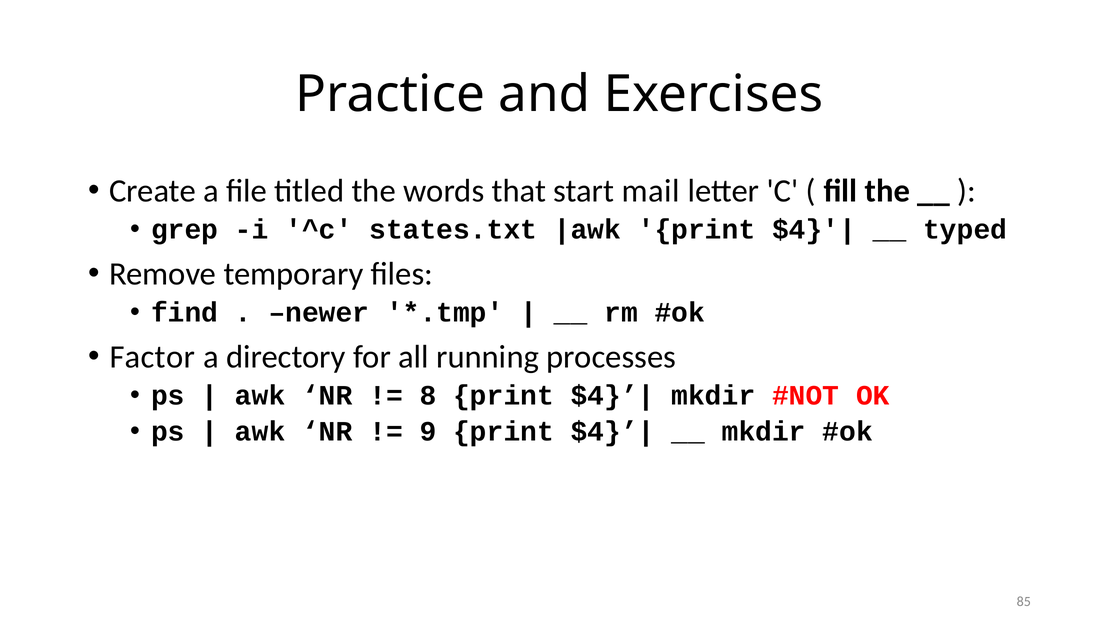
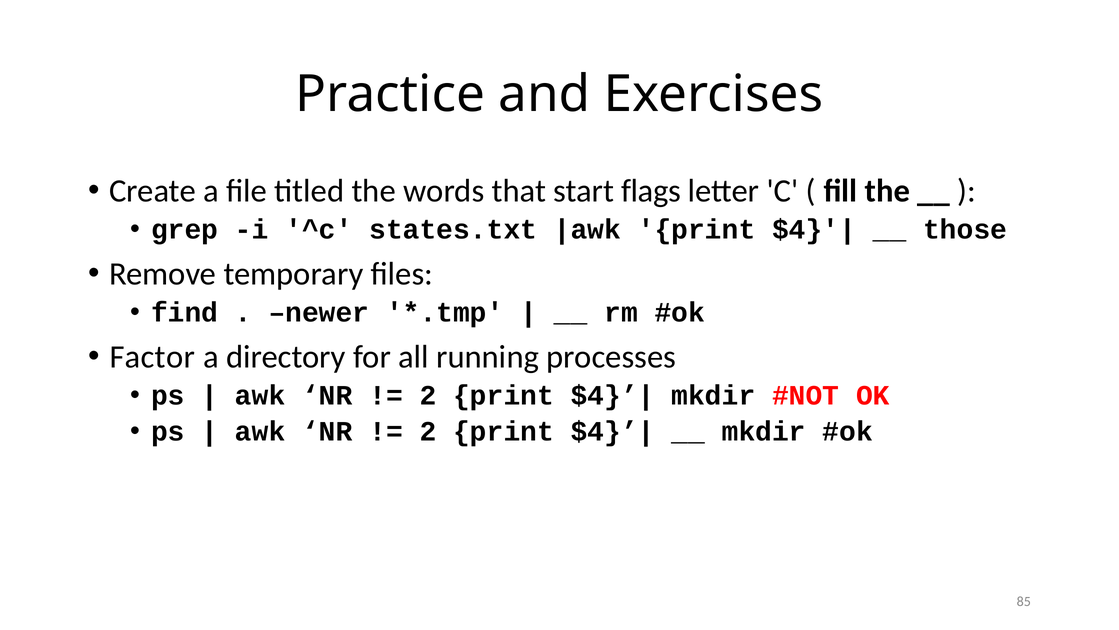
mail: mail -> flags (651, 191)
typed: typed -> those (965, 229)
8: 8 -> 2 (428, 395)
9: 9 -> 2 (428, 431)
